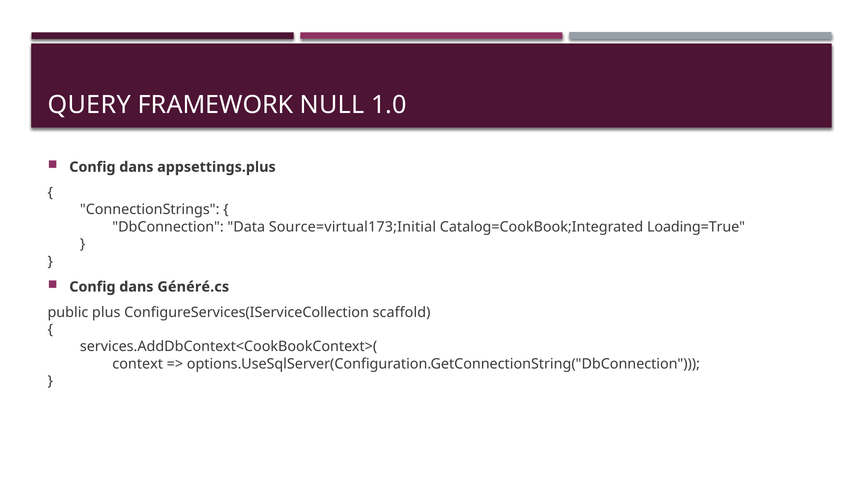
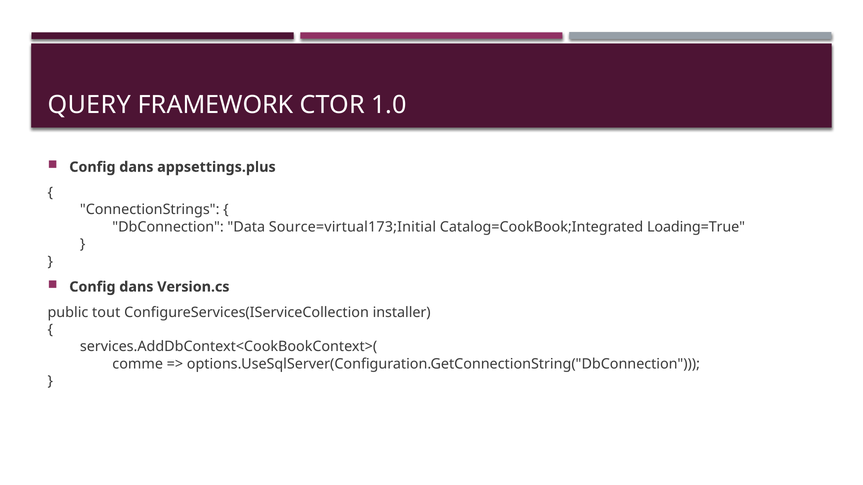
NULL: NULL -> CTOR (332, 105)
Généré.cs: Généré.cs -> Version.cs (193, 287)
plus: plus -> tout (106, 313)
scaffold: scaffold -> installer (402, 313)
context: context -> comme (138, 364)
